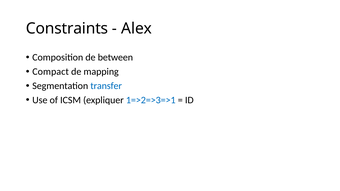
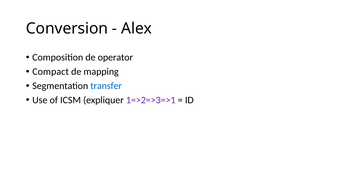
Constraints: Constraints -> Conversion (67, 29)
between: between -> operator (115, 57)
1=>2=>3=>1 colour: blue -> purple (151, 100)
